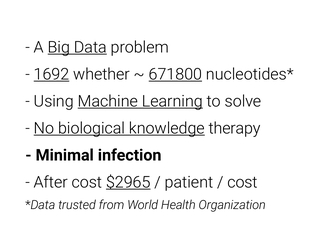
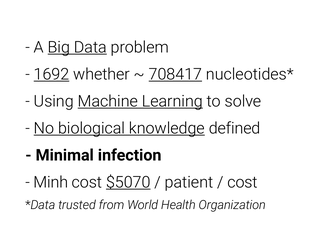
671800: 671800 -> 708417 (175, 74)
therapy: therapy -> defined (235, 128)
After: After -> Minh (51, 182)
$2965: $2965 -> $5070 (128, 182)
